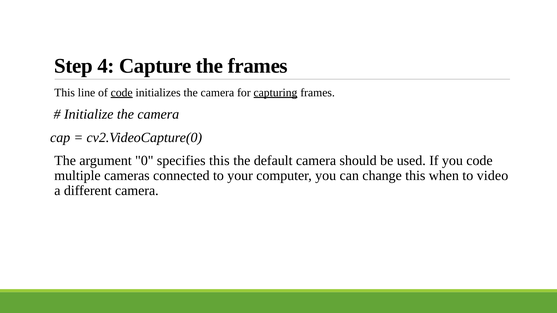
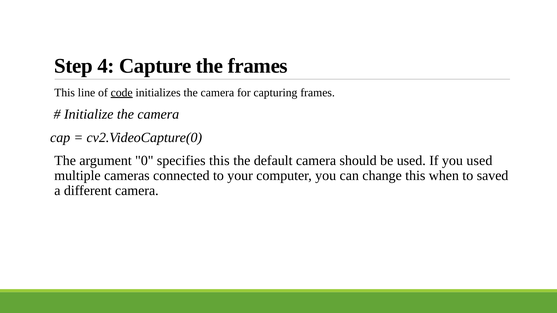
capturing underline: present -> none (275, 93)
you code: code -> used (479, 161)
video: video -> saved (493, 176)
